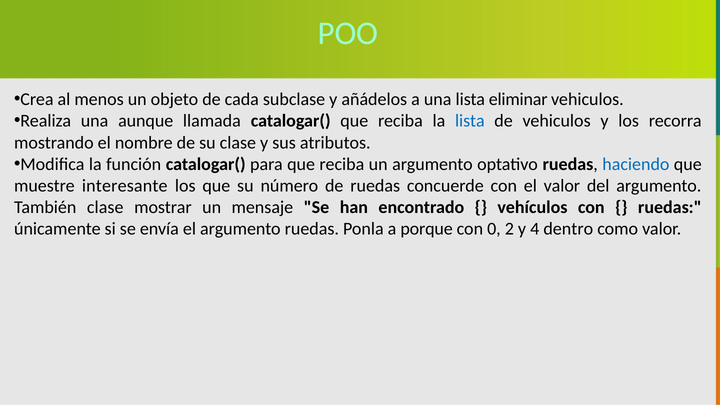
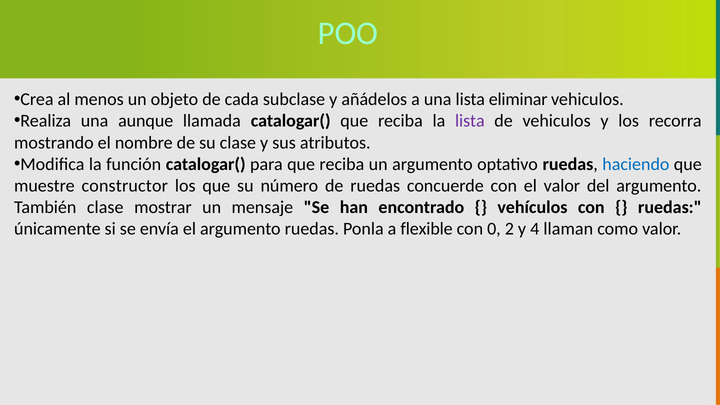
lista colour: blue -> purple (470, 121)
interesante: interesante -> constructor (125, 186)
porque: porque -> flexible (427, 229)
dentro: dentro -> llaman (568, 229)
